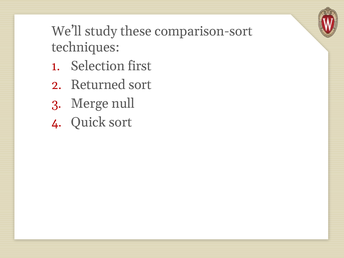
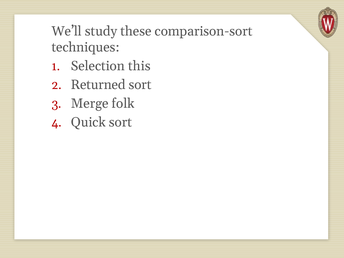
first: first -> this (139, 66)
null: null -> folk (123, 104)
